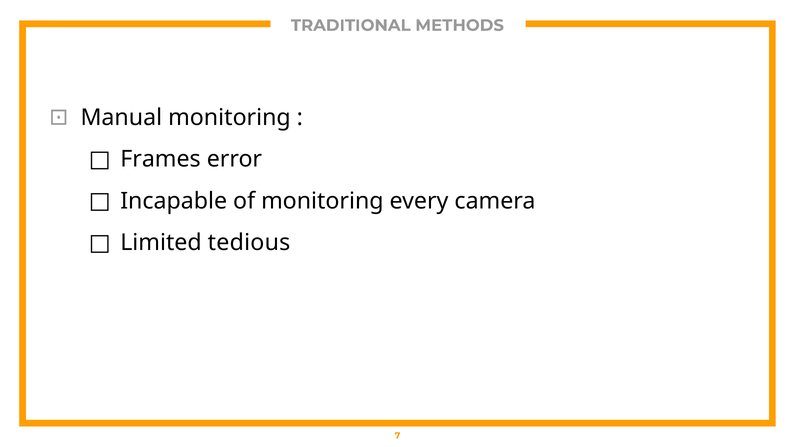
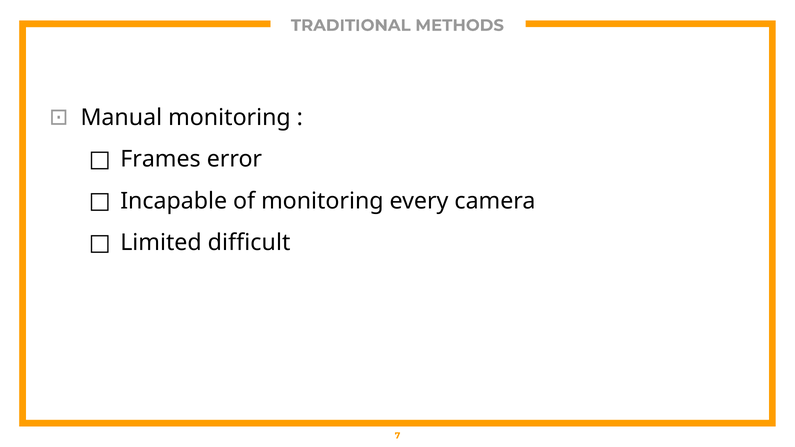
tedious: tedious -> difficult (249, 243)
